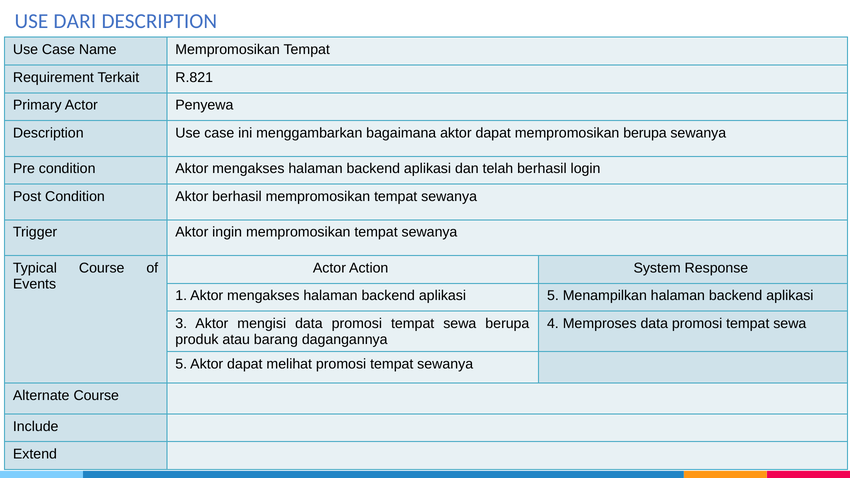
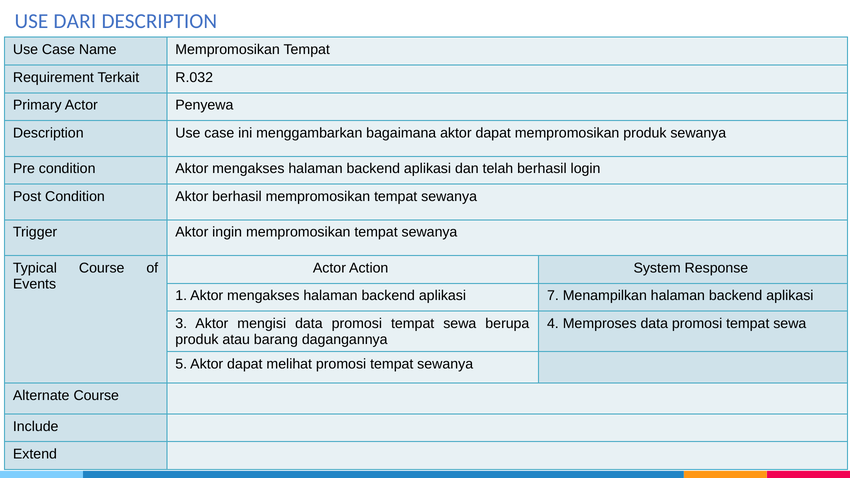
R.821: R.821 -> R.032 (194, 77)
mempromosikan berupa: berupa -> produk (645, 133)
aplikasi 5: 5 -> 7 (553, 296)
